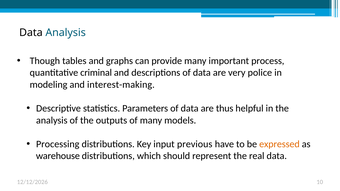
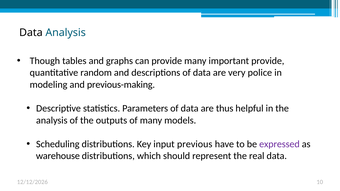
important process: process -> provide (268, 61)
criminal: criminal -> random (96, 73)
interest-making: interest-making -> previous-making (121, 85)
Processing: Processing -> Scheduling (58, 144)
expressed colour: orange -> purple (279, 144)
